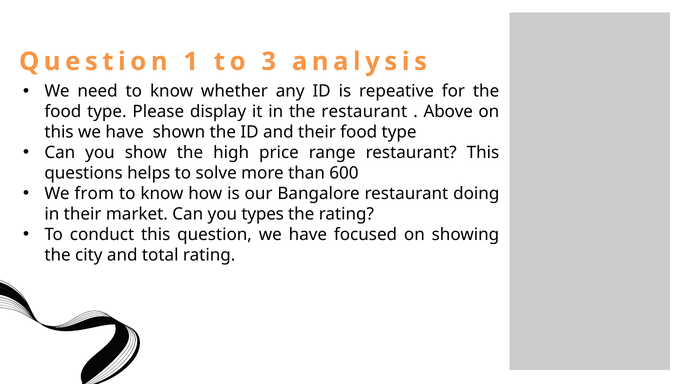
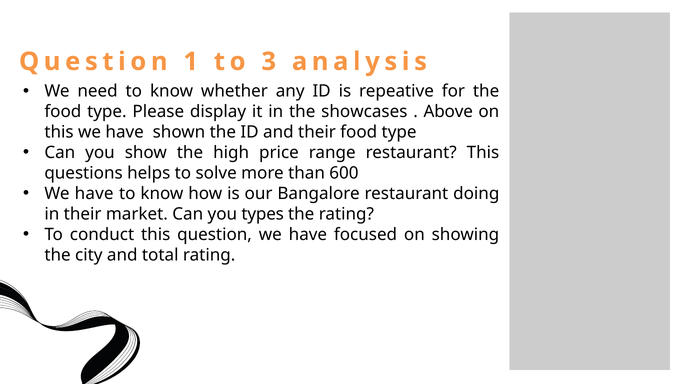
the restaurant: restaurant -> showcases (364, 112)
from: from -> have (94, 194)
